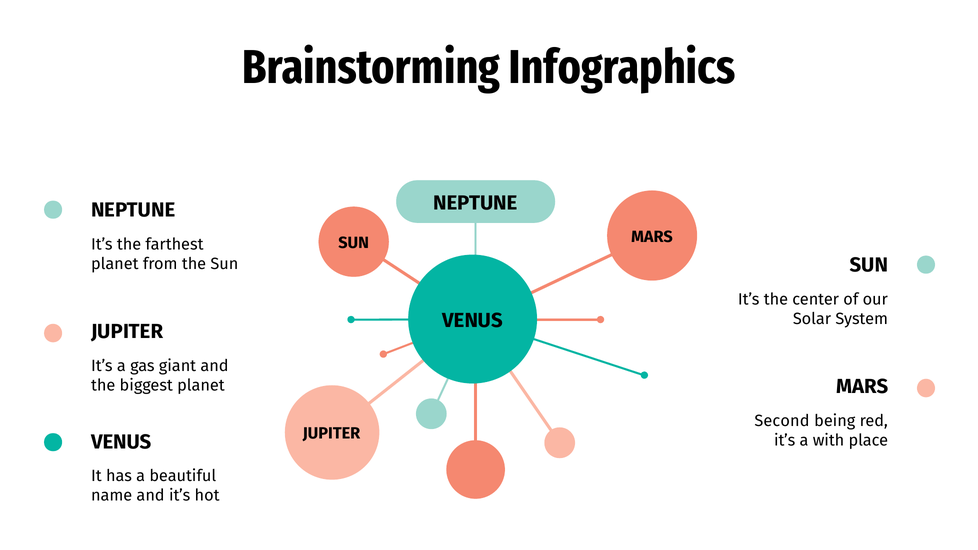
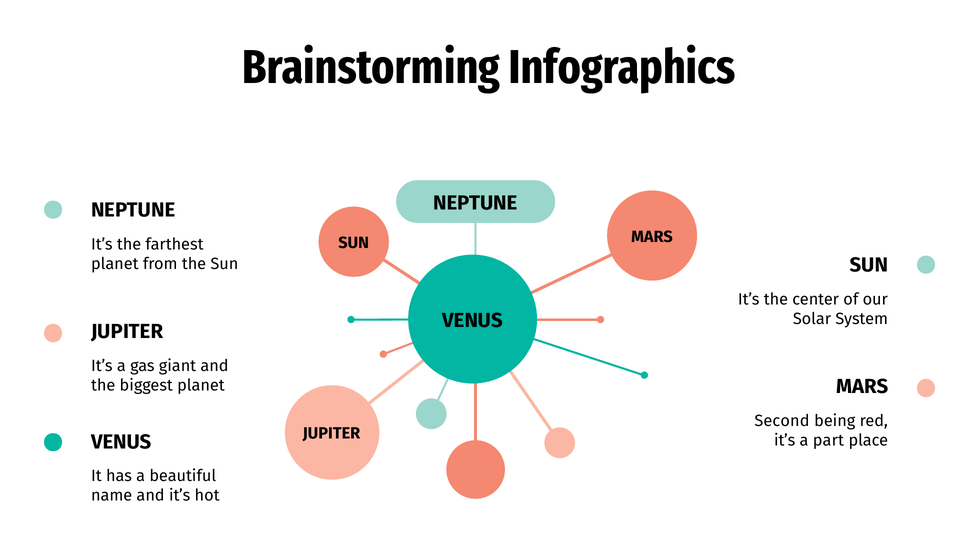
with: with -> part (828, 440)
